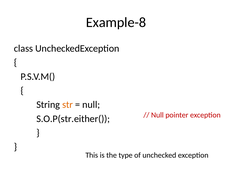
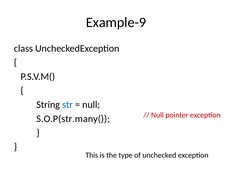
Example-8: Example-8 -> Example-9 (116, 22)
str colour: orange -> blue (68, 105)
S.O.P(str.either(: S.O.P(str.either( -> S.O.P(str.many( (73, 119)
